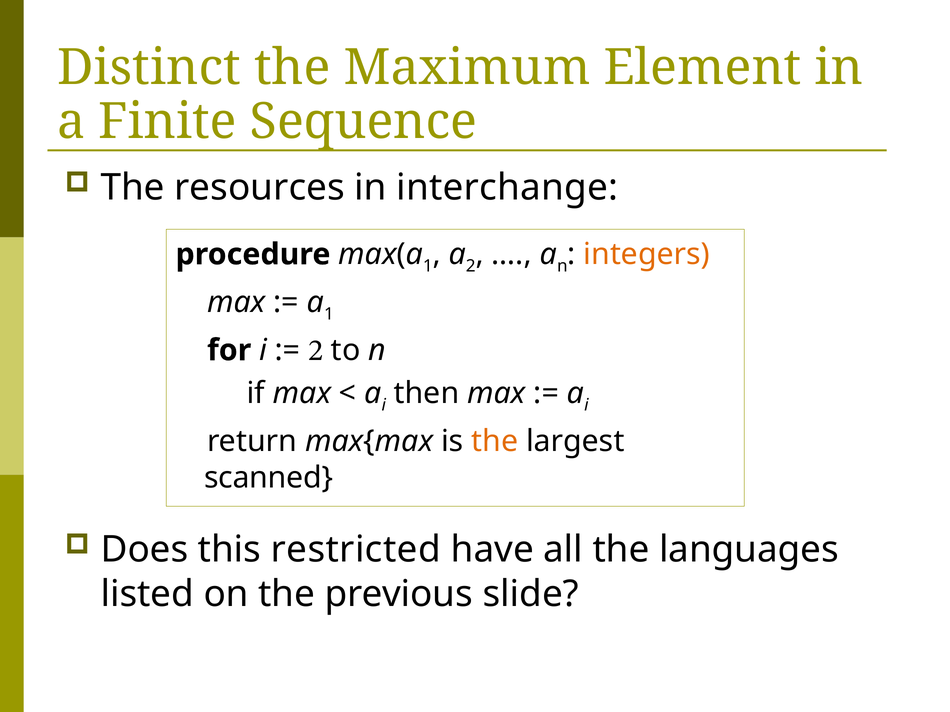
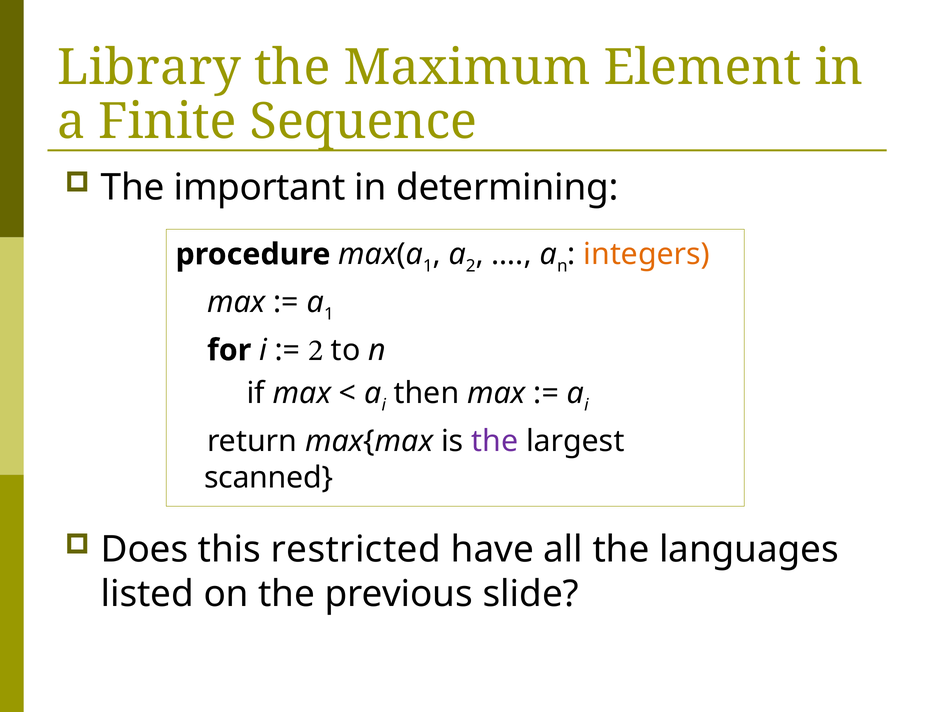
Distinct: Distinct -> Library (149, 68)
resources: resources -> important (260, 188)
interchange: interchange -> determining (507, 188)
the colour: orange -> purple (495, 442)
